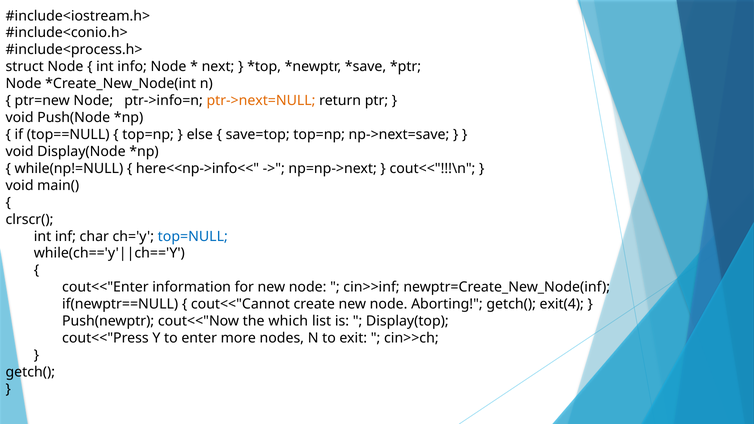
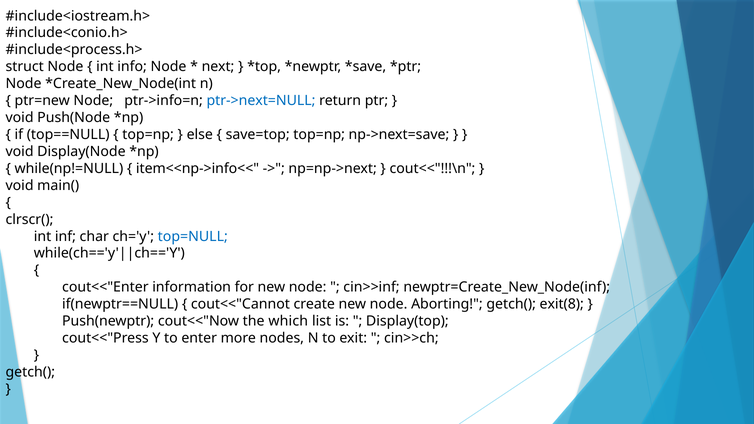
ptr->next=NULL colour: orange -> blue (261, 101)
here<<np->info<<: here<<np->info<< -> item<<np->info<< (198, 169)
exit(4: exit(4 -> exit(8 (562, 304)
